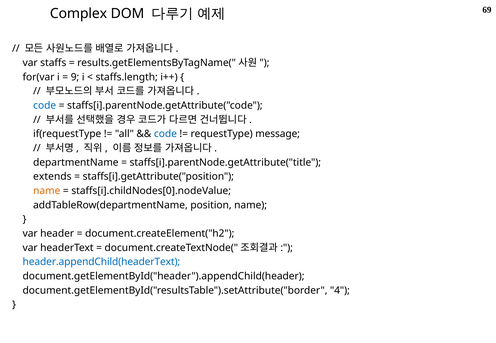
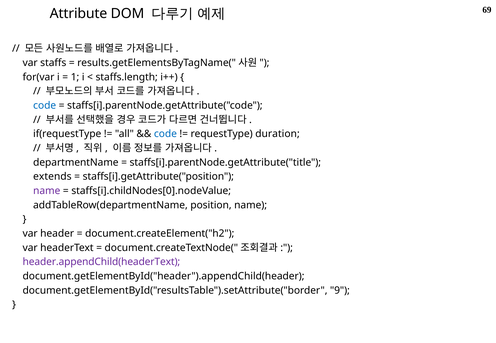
Complex: Complex -> Attribute (78, 14)
9: 9 -> 1 (75, 77)
message: message -> duration (278, 134)
name colour: orange -> purple (47, 191)
header.appendChild(headerText colour: blue -> purple (101, 262)
4: 4 -> 9 (340, 291)
